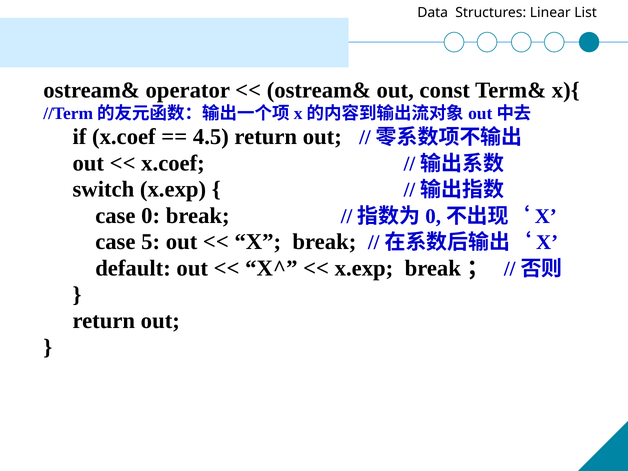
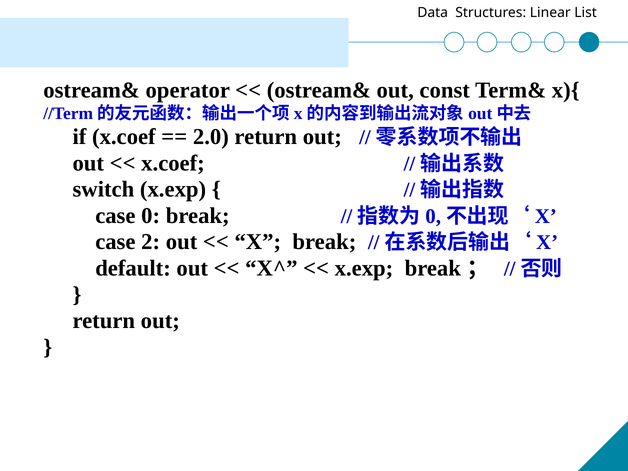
4.5: 4.5 -> 2.0 (211, 137)
5: 5 -> 2 (151, 242)
